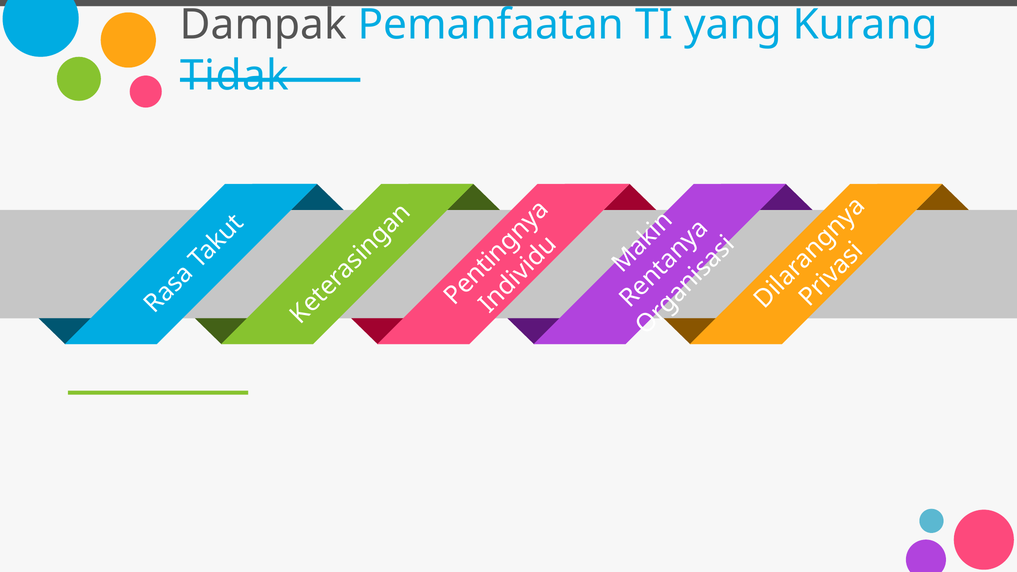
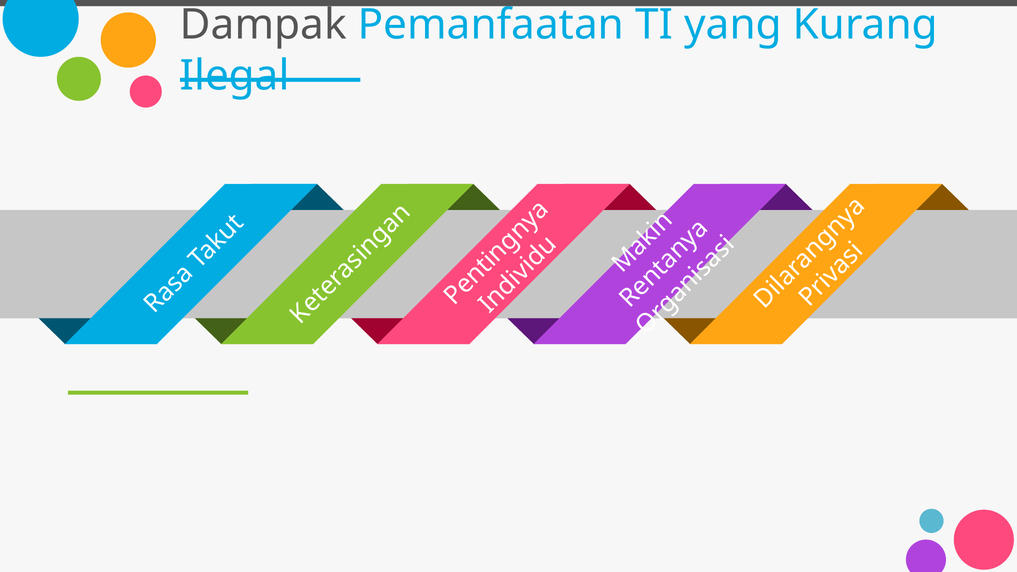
Tidak: Tidak -> Ilegal (235, 76)
